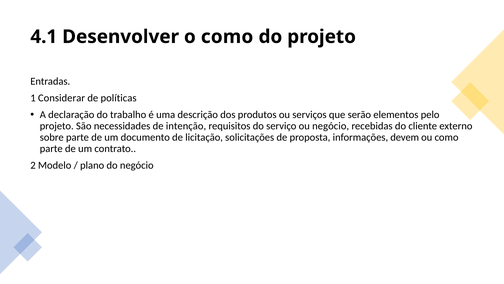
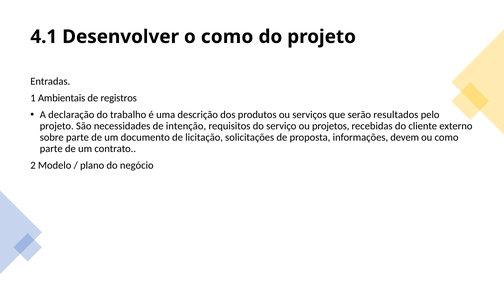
Considerar: Considerar -> Ambientais (62, 98)
políticas: políticas -> registros (119, 98)
elementos: elementos -> resultados (396, 114)
ou negócio: negócio -> projetos (331, 126)
